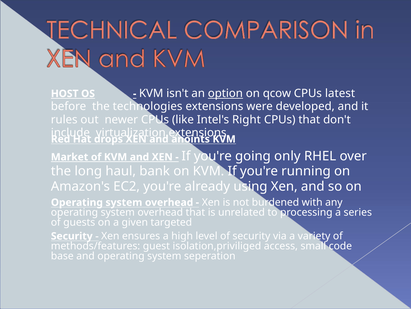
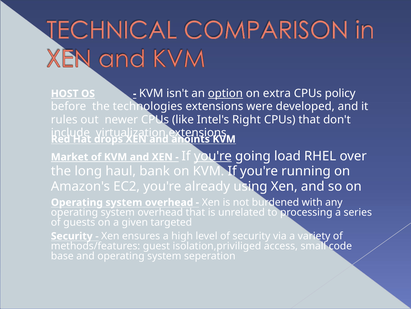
qcow: qcow -> extra (277, 93)
latest: latest -> policy (340, 93)
you're underline: none -> present (213, 156)
only: only -> load (287, 156)
